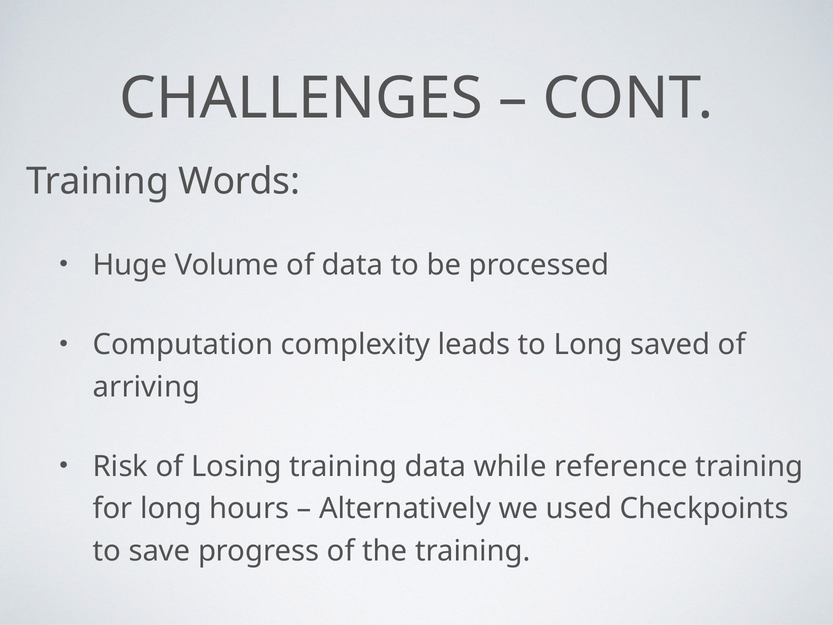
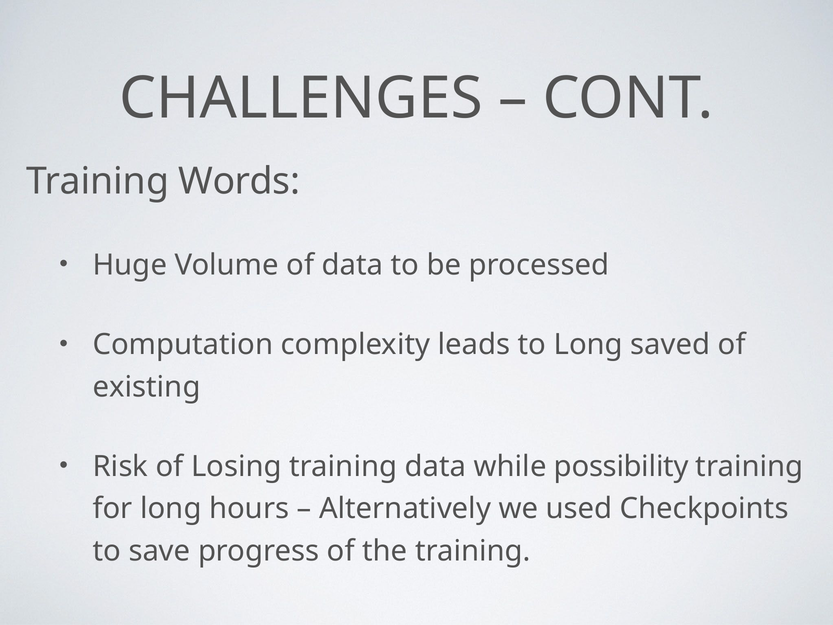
arriving: arriving -> existing (147, 387)
reference: reference -> possibility (621, 466)
